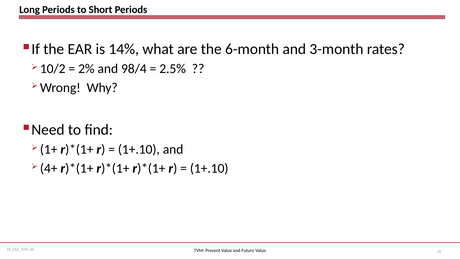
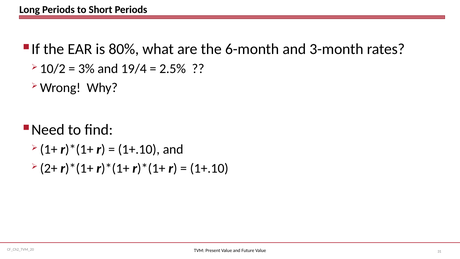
14%: 14% -> 80% (124, 49)
2%: 2% -> 3% (86, 69)
98/4: 98/4 -> 19/4 (134, 69)
4+: 4+ -> 2+ (49, 168)
